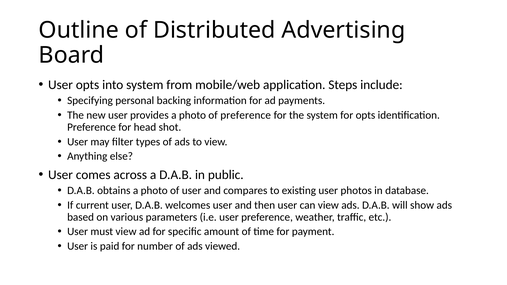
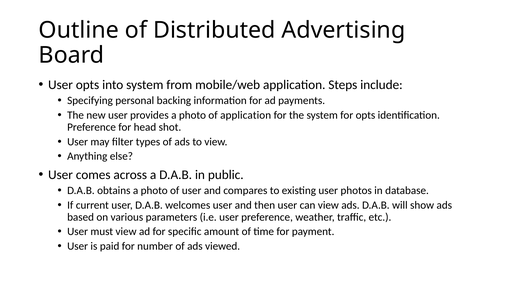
of preference: preference -> application (246, 115)
